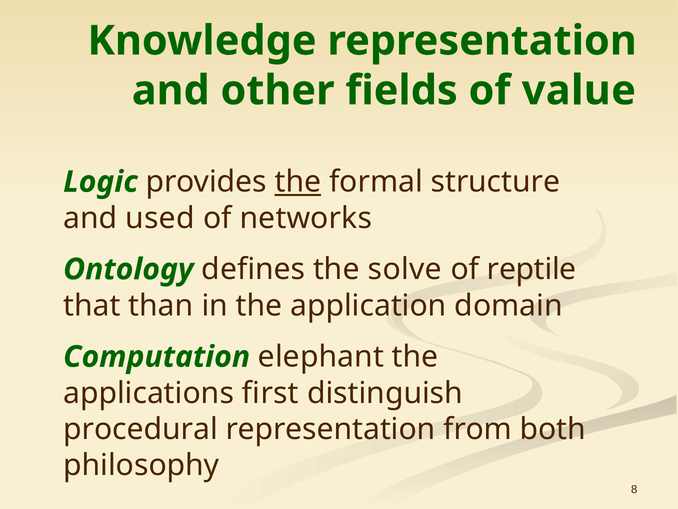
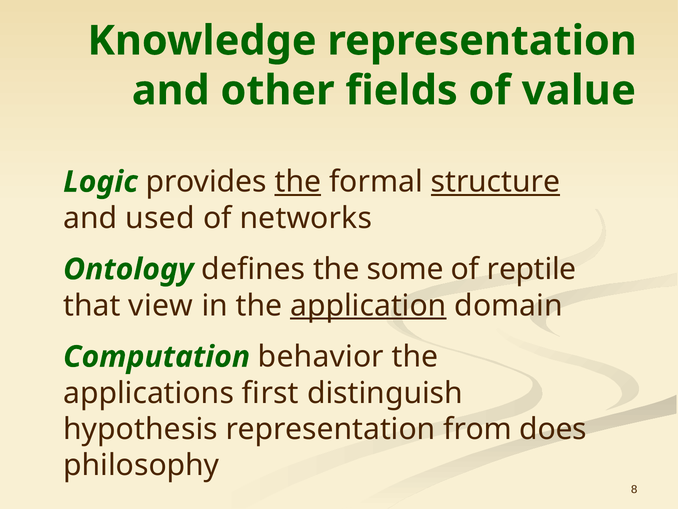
structure underline: none -> present (496, 182)
solve: solve -> some (405, 269)
than: than -> view (161, 305)
application underline: none -> present (368, 305)
elephant: elephant -> behavior (321, 356)
procedural: procedural -> hypothesis (141, 429)
both: both -> does (553, 429)
